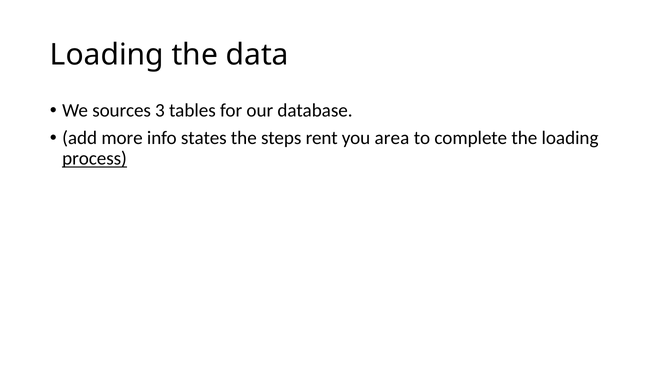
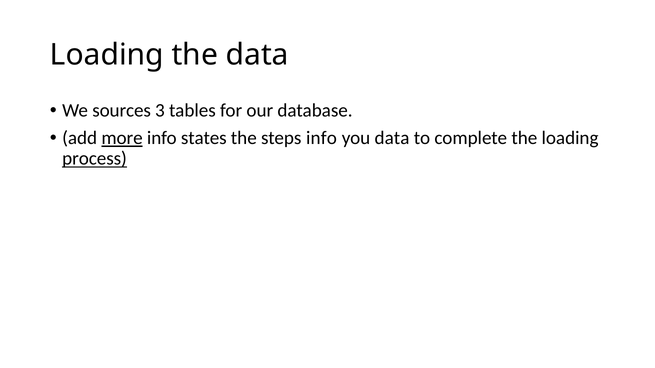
more underline: none -> present (122, 138)
steps rent: rent -> info (321, 138)
you area: area -> data (392, 138)
